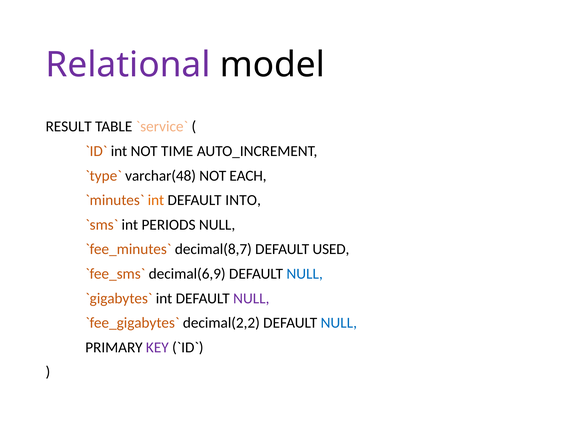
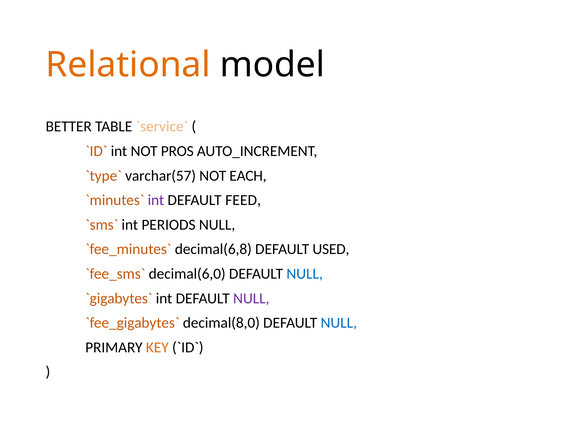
Relational colour: purple -> orange (128, 65)
RESULT: RESULT -> BETTER (69, 127)
TIME: TIME -> PROS (177, 151)
varchar(48: varchar(48 -> varchar(57 (161, 176)
int colour: orange -> purple (156, 200)
INTO: INTO -> FEED (243, 200)
decimal(8,7: decimal(8,7 -> decimal(6,8 (213, 249)
decimal(6,9: decimal(6,9 -> decimal(6,0 (187, 274)
decimal(2,2: decimal(2,2 -> decimal(8,0 (221, 323)
KEY colour: purple -> orange (157, 348)
